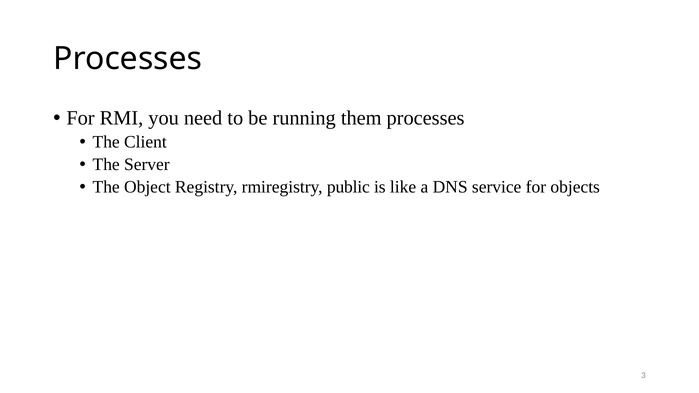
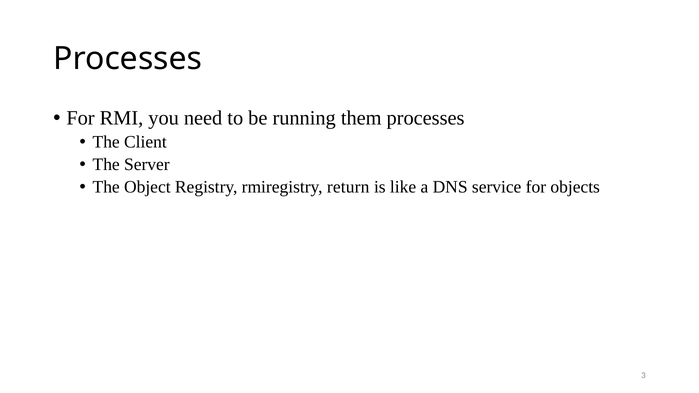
public: public -> return (348, 187)
